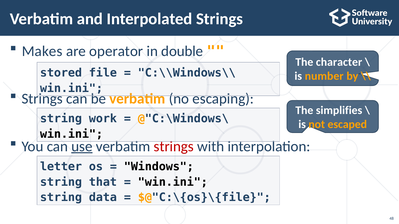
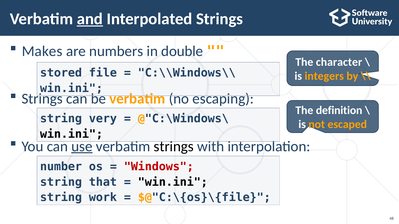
and underline: none -> present (90, 19)
operator: operator -> numbers (116, 51)
number: number -> integers (324, 76)
simplifies: simplifies -> definition (339, 111)
work: work -> very (103, 119)
strings colour: red -> black (174, 147)
letter: letter -> number (61, 167)
Windows colour: black -> red (159, 167)
data: data -> work (103, 198)
